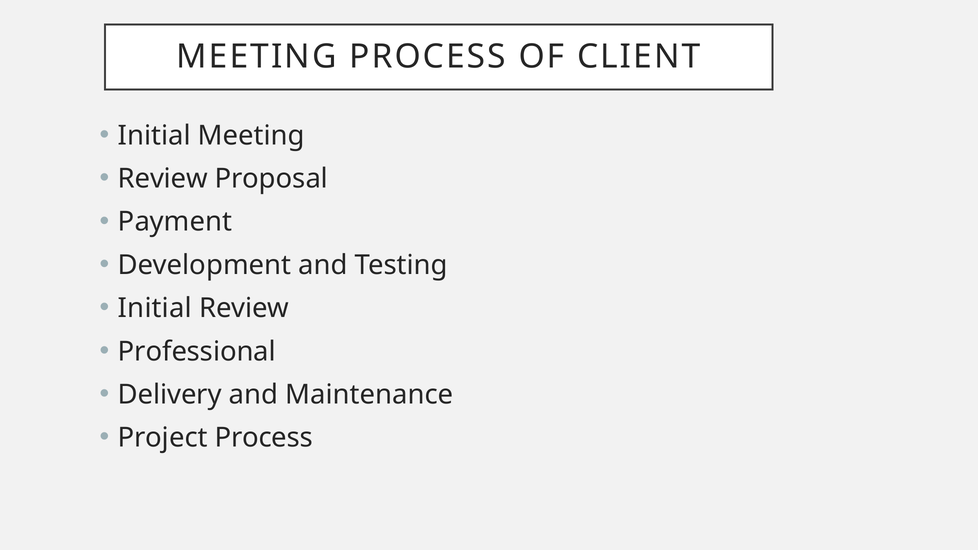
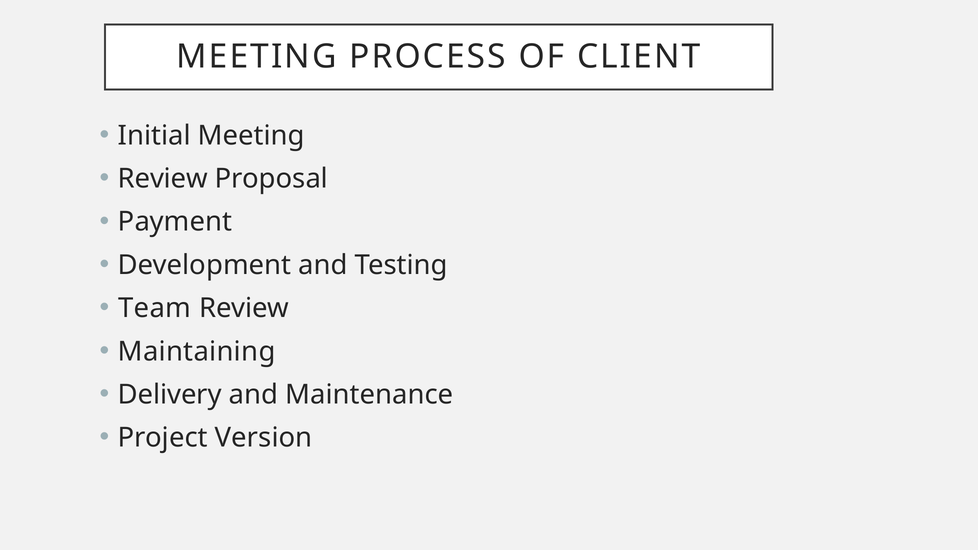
Initial: Initial -> Team (155, 308)
Professional: Professional -> Maintaining (197, 352)
Project Process: Process -> Version (264, 438)
